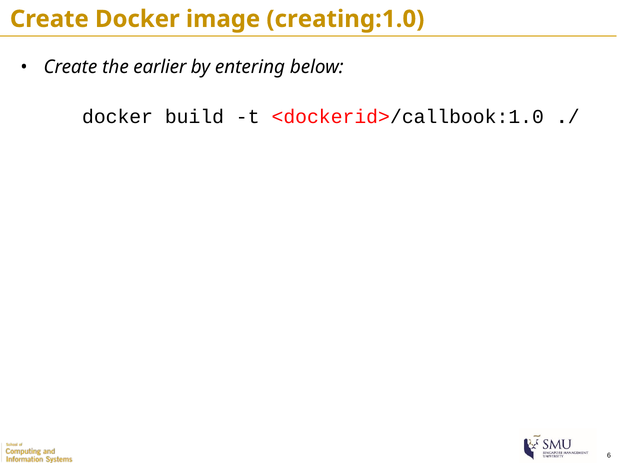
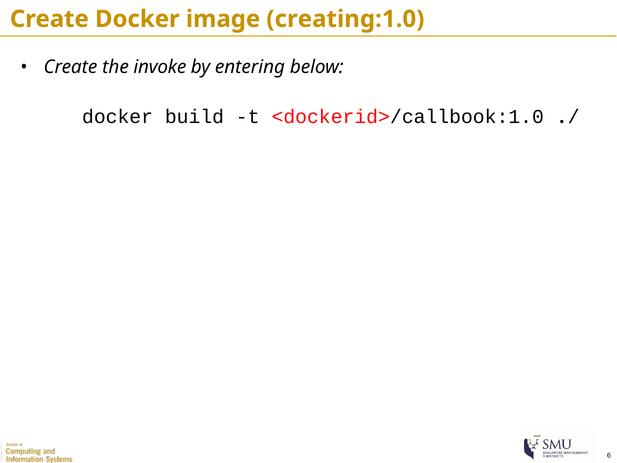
earlier: earlier -> invoke (160, 67)
